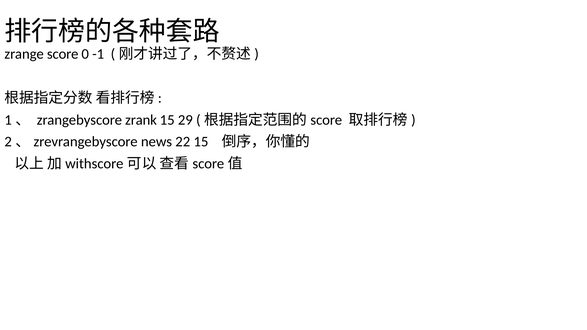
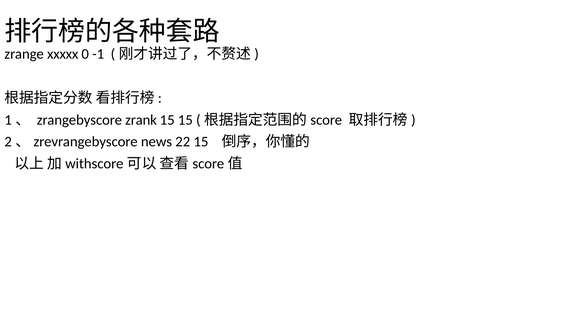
score: score -> xxxxx (63, 54)
15 29: 29 -> 15 (185, 120)
